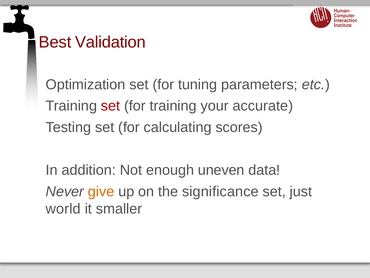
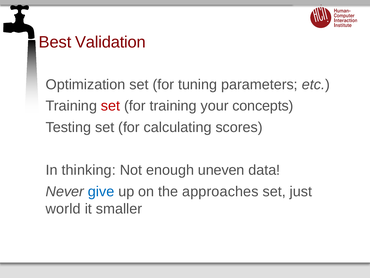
accurate: accurate -> concepts (263, 106)
addition: addition -> thinking (89, 170)
give colour: orange -> blue (101, 191)
significance: significance -> approaches (220, 191)
